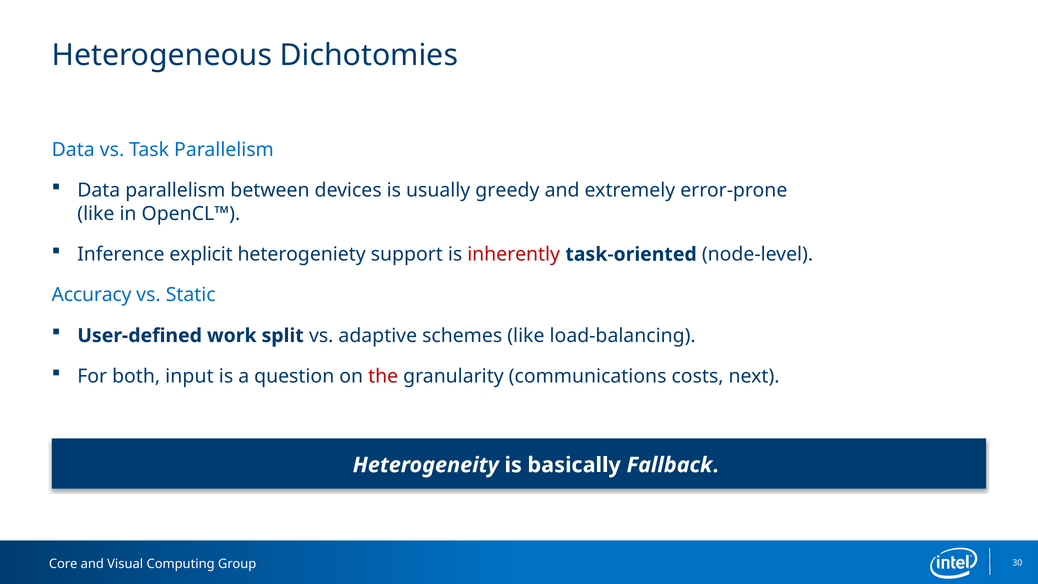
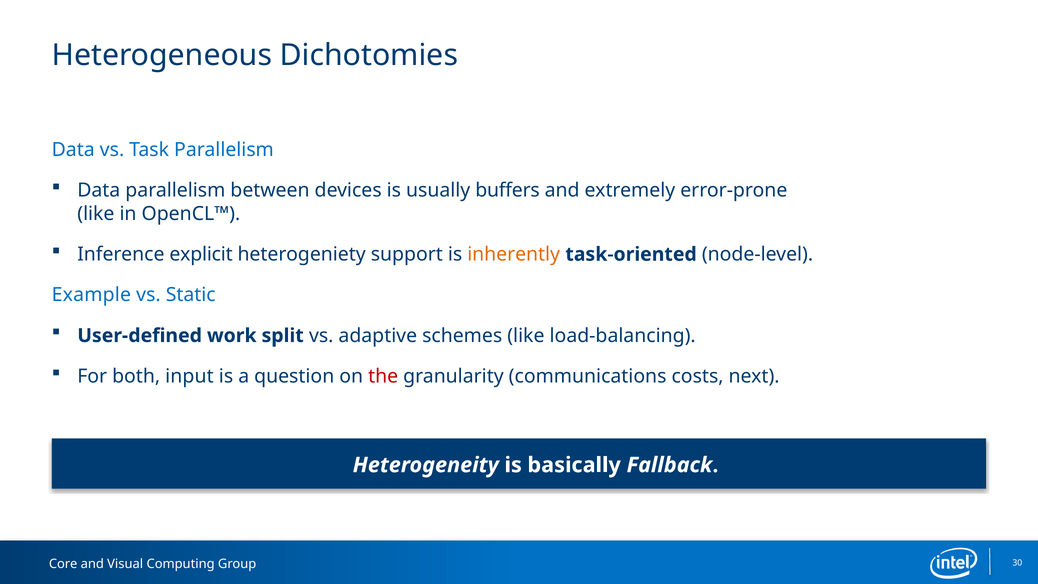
greedy: greedy -> buffers (508, 190)
inherently colour: red -> orange (514, 254)
Accuracy: Accuracy -> Example (91, 295)
